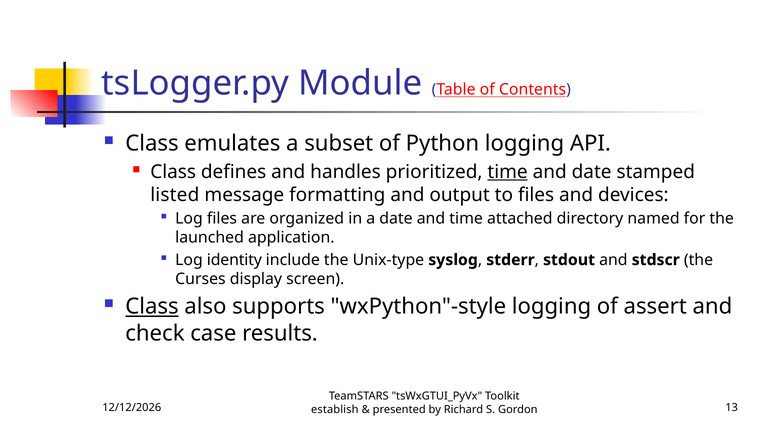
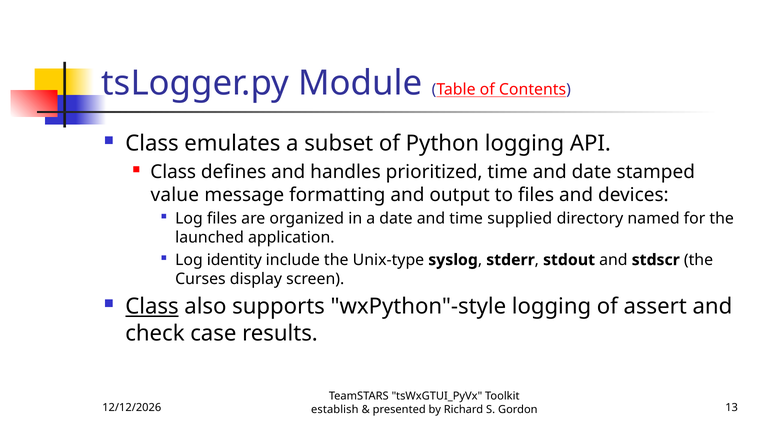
time underline: present -> none (508, 172)
listed: listed -> value (175, 195)
attached: attached -> supplied (520, 218)
